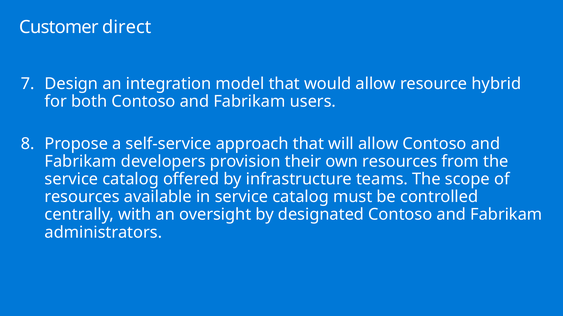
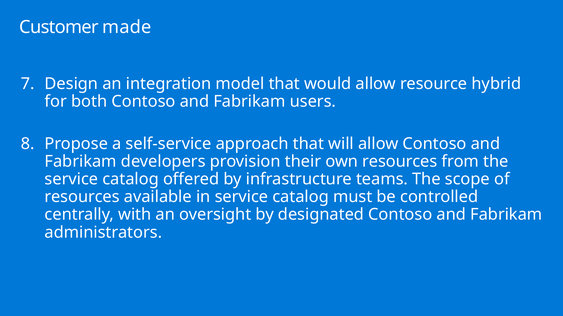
direct: direct -> made (127, 27)
